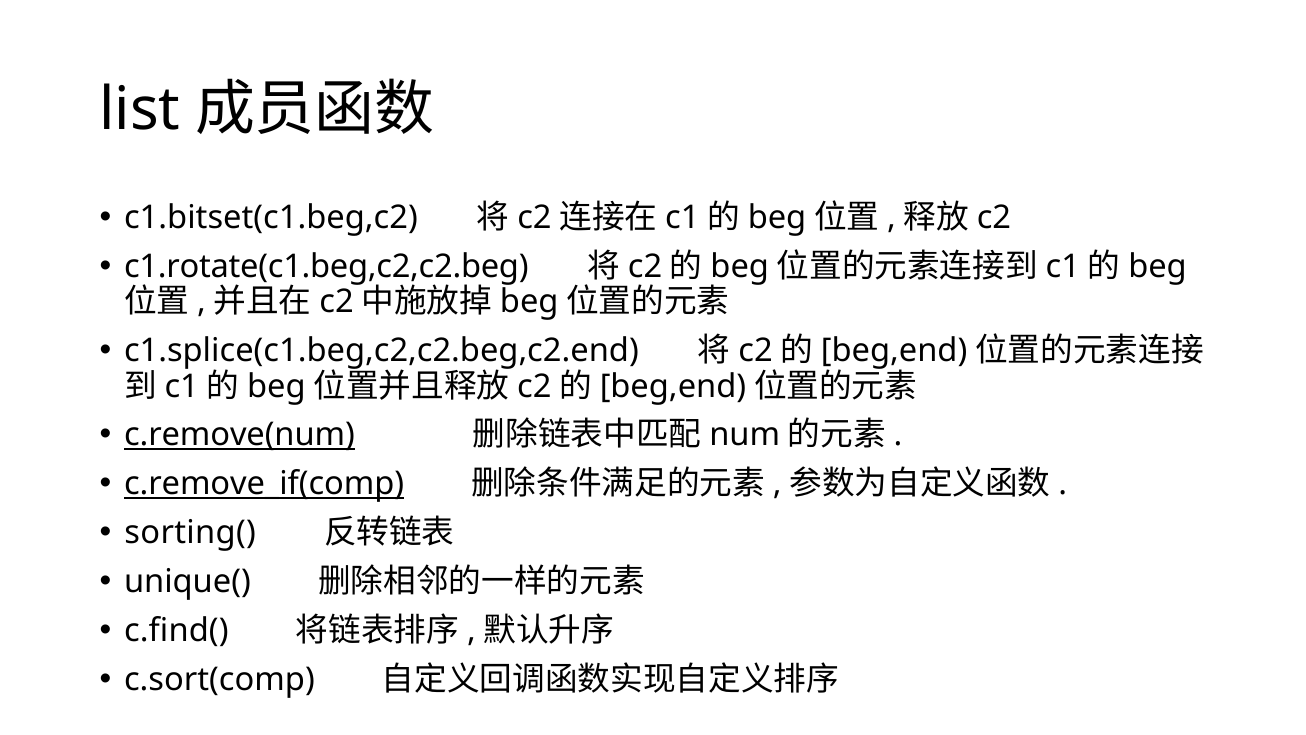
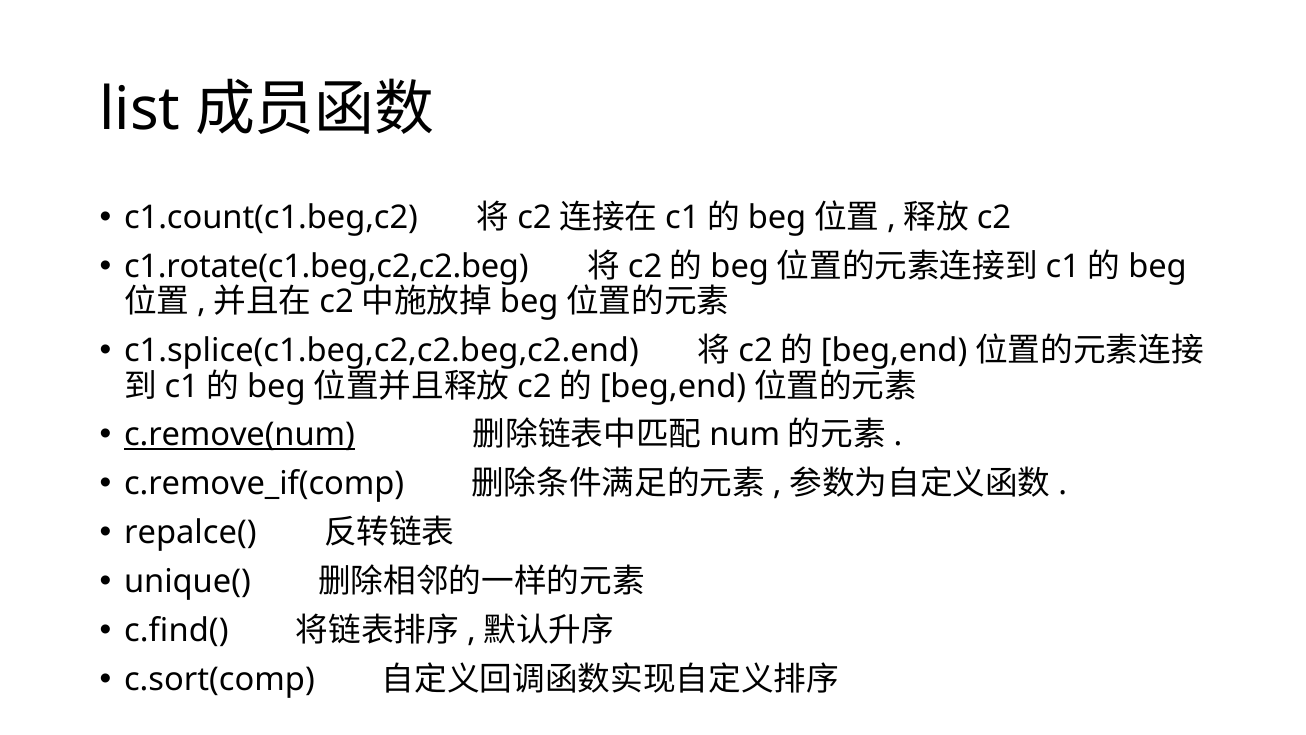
c1.bitset(c1.beg,c2: c1.bitset(c1.beg,c2 -> c1.count(c1.beg,c2 (271, 218)
c.remove_if(comp underline: present -> none (264, 484)
sorting(: sorting( -> repalce( (190, 533)
